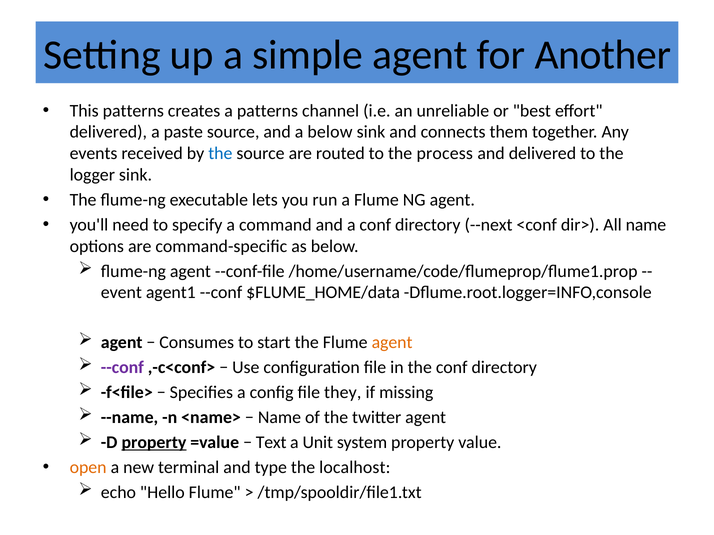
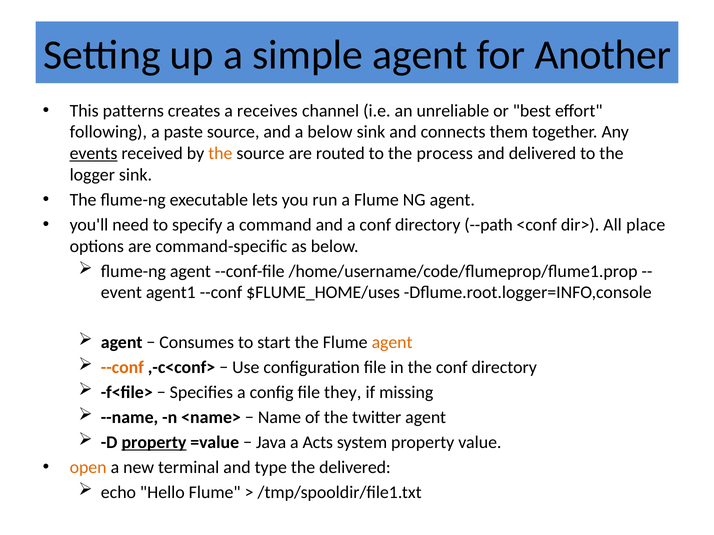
a patterns: patterns -> receives (267, 111)
delivered: delivered -> following (108, 132)
events underline: none -> present (94, 154)
the colour: blue -> orange (220, 154)
--next: --next -> --path (489, 225)
All name: name -> place (646, 225)
$FLUME_HOME/data: $FLUME_HOME/data -> $FLUME_HOME/uses (323, 293)
--conf colour: purple -> orange (122, 368)
Text: Text -> Java (271, 443)
Unit: Unit -> Acts (318, 443)
the localhost: localhost -> delivered (355, 468)
